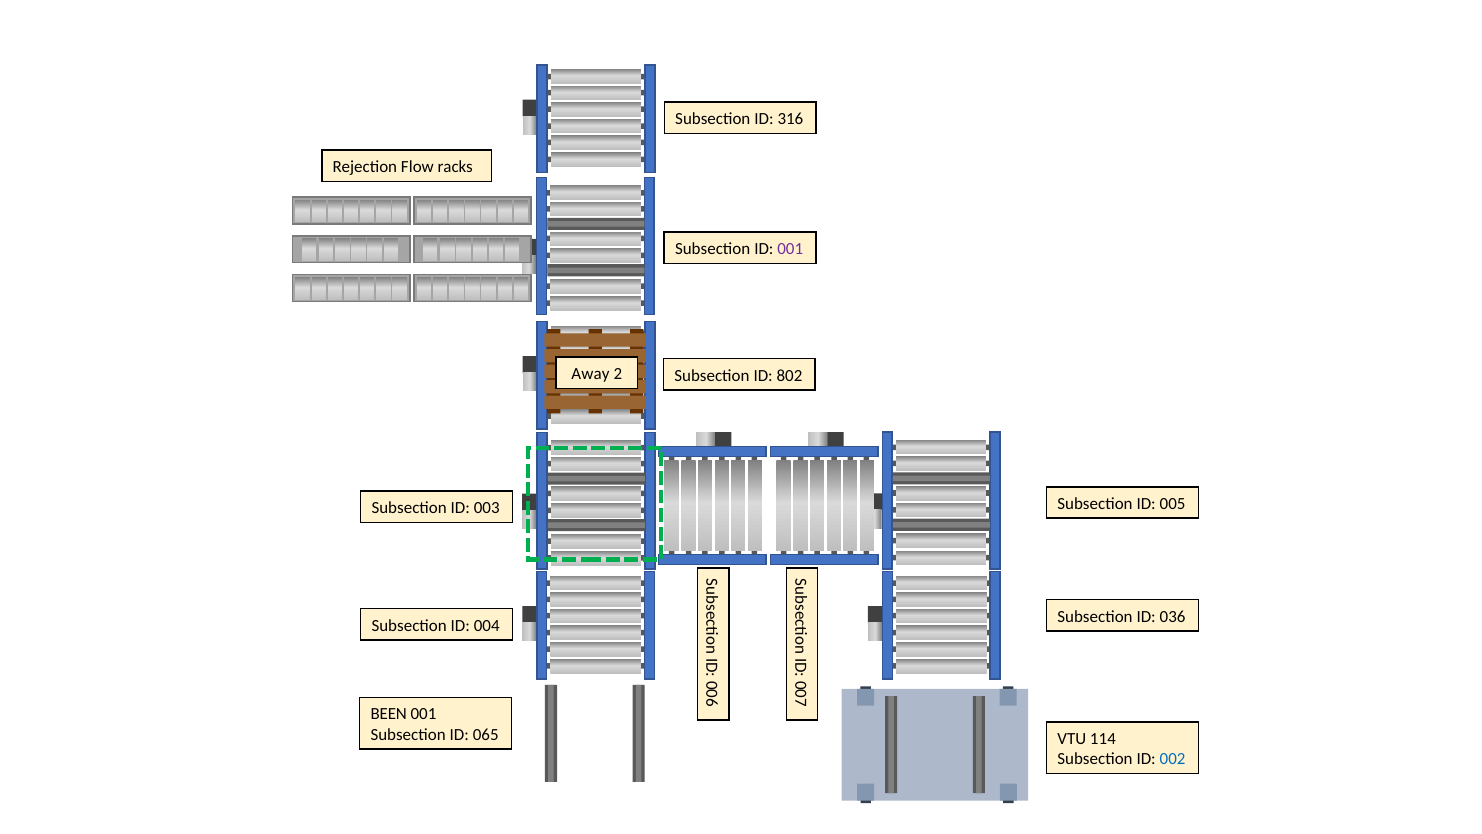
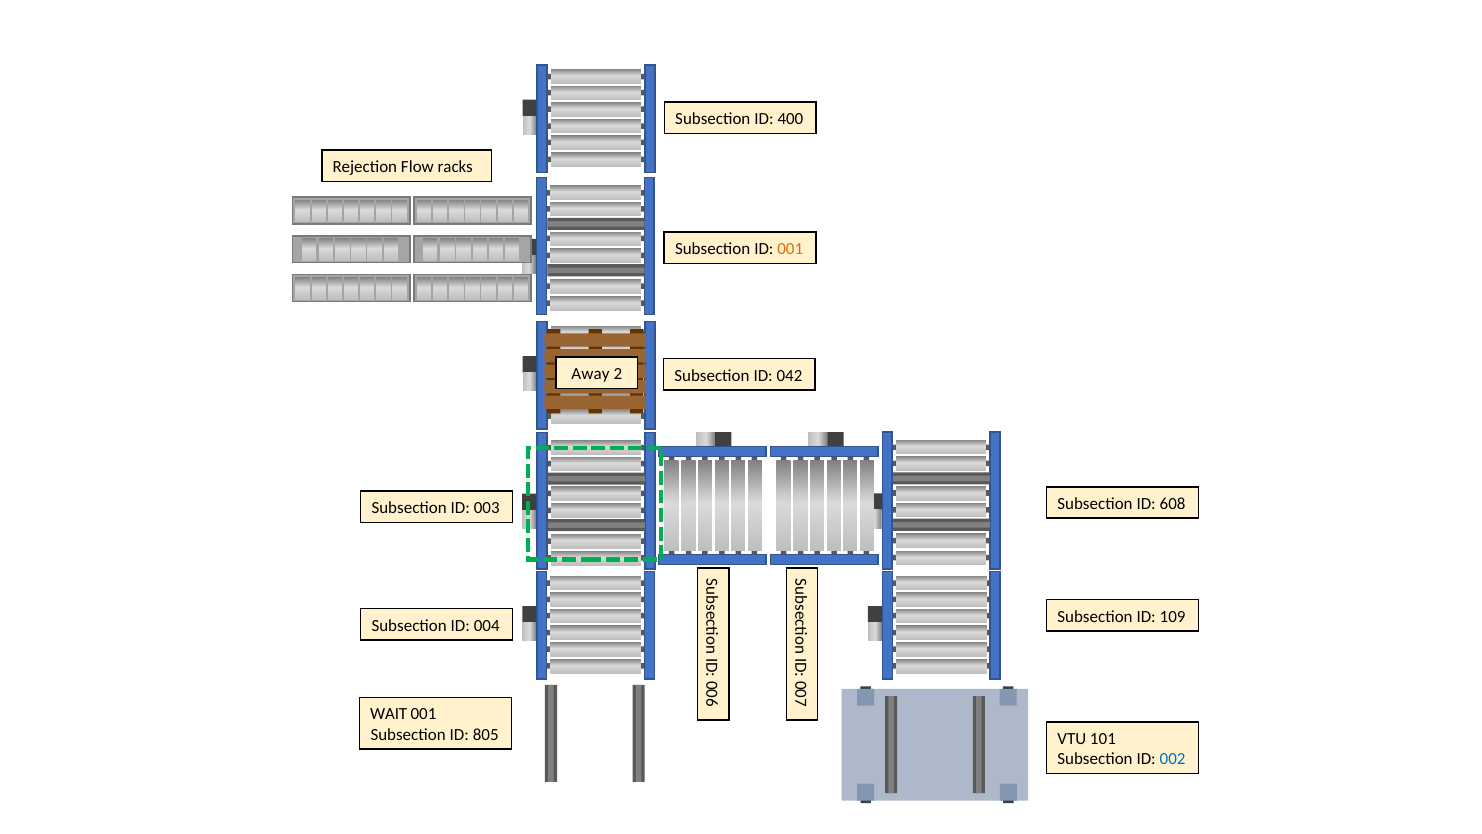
316: 316 -> 400 (790, 119)
001 colour: purple -> orange (790, 249)
802: 802 -> 042 (790, 375)
005: 005 -> 608 (1173, 503)
036: 036 -> 109 (1173, 616)
BEEN: BEEN -> WAIT (389, 714)
065: 065 -> 805 (486, 734)
114: 114 -> 101 (1103, 738)
